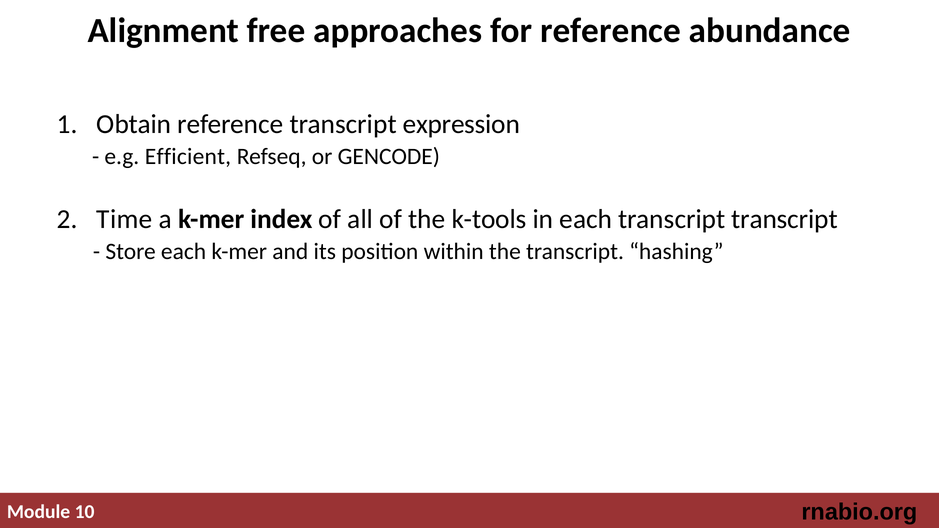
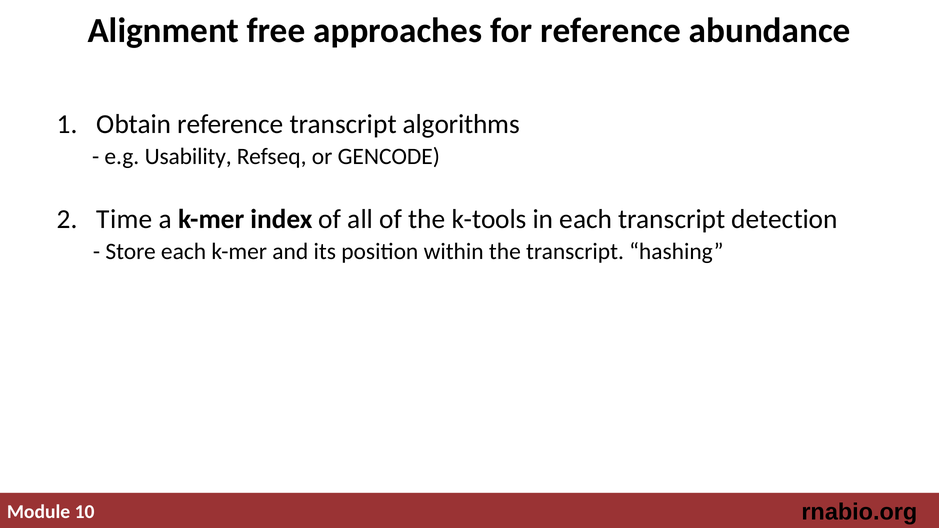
expression: expression -> algorithms (461, 124)
Efficient: Efficient -> Usability (188, 157)
transcript transcript: transcript -> detection (785, 219)
